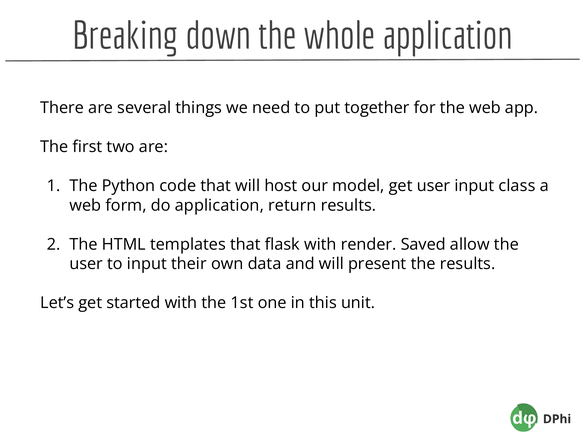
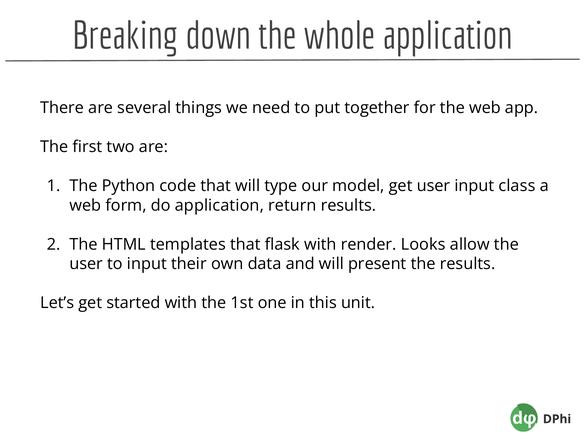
host: host -> type (281, 186)
Saved: Saved -> Looks (423, 244)
